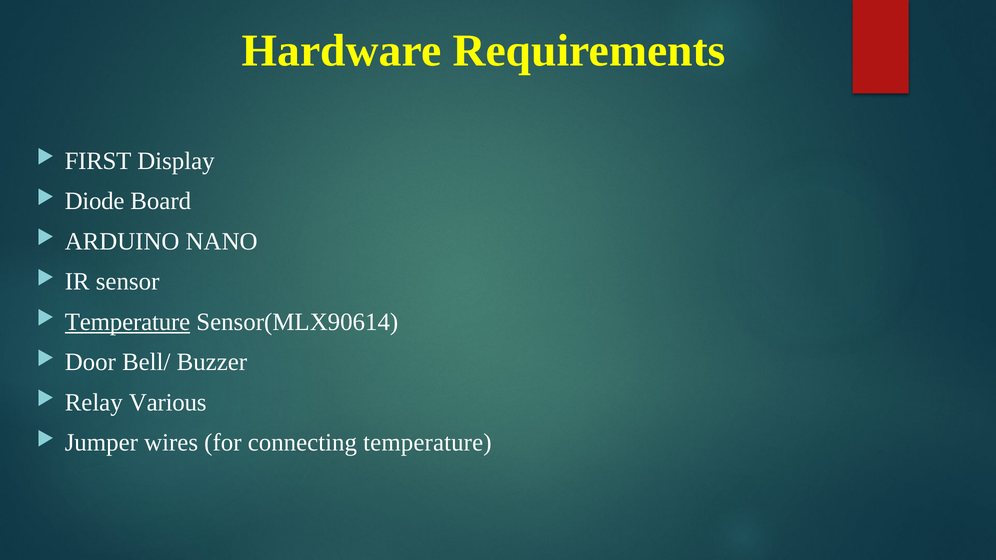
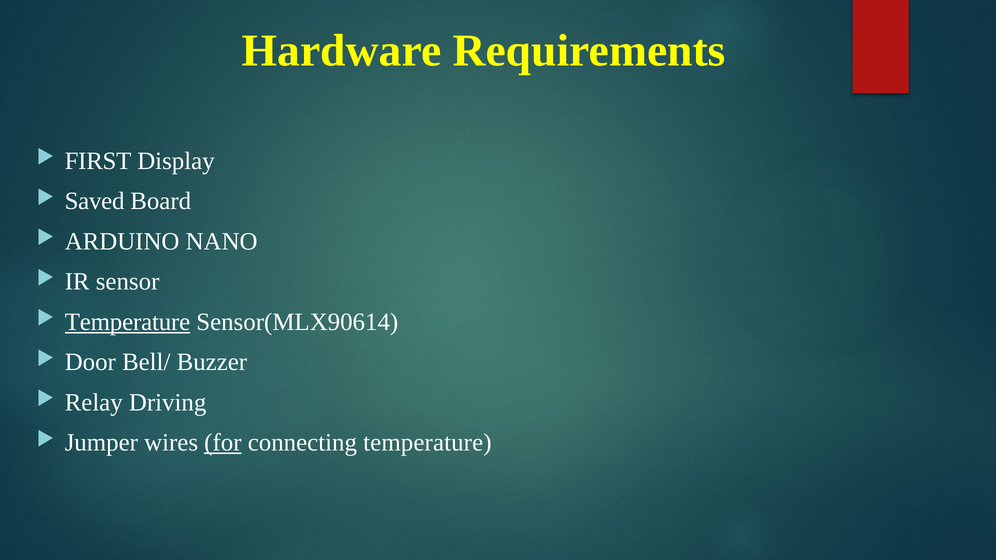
Diode: Diode -> Saved (95, 201)
Various: Various -> Driving (168, 403)
for underline: none -> present (223, 443)
